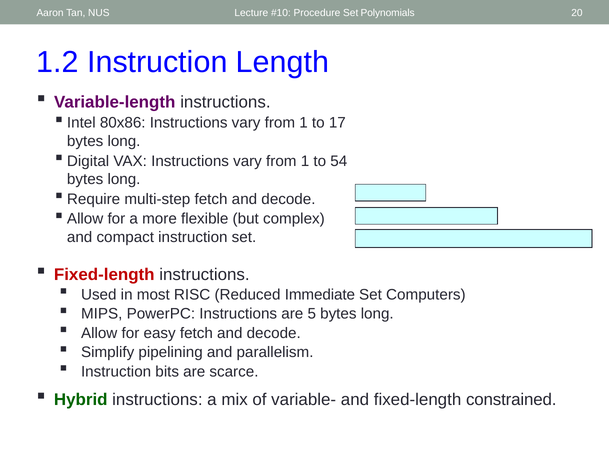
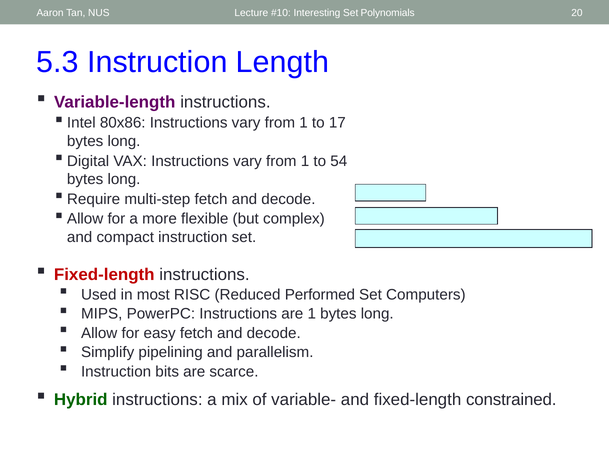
Procedure: Procedure -> Interesting (317, 13)
1.2: 1.2 -> 5.3 (58, 63)
Immediate: Immediate -> Performed (320, 295)
are 5: 5 -> 1 (312, 314)
